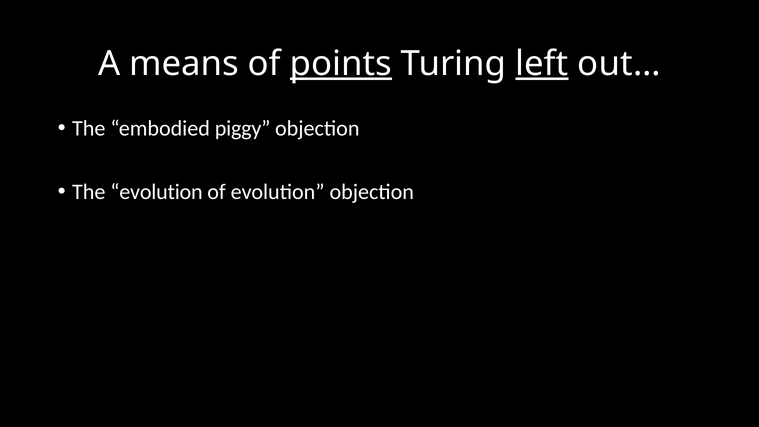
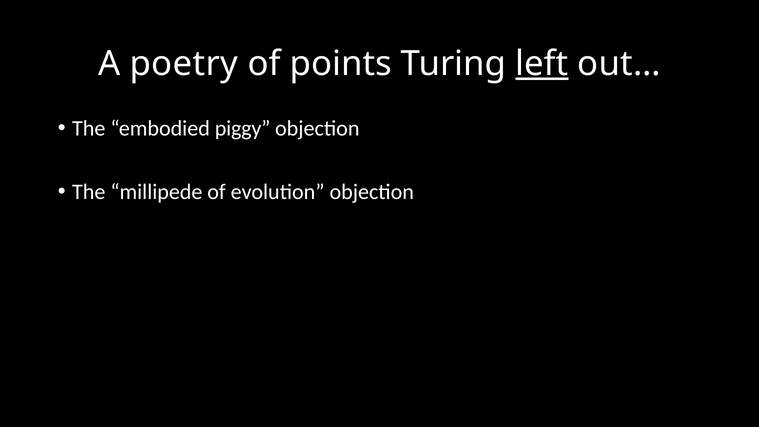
means: means -> poetry (184, 64)
points underline: present -> none (341, 64)
The evolution: evolution -> millipede (156, 192)
